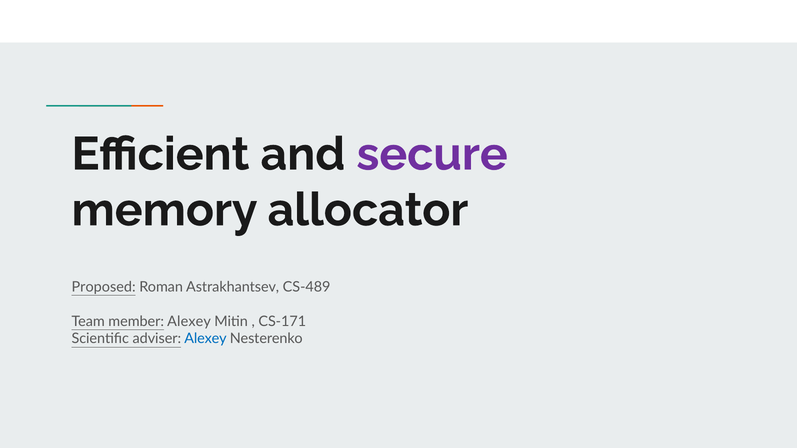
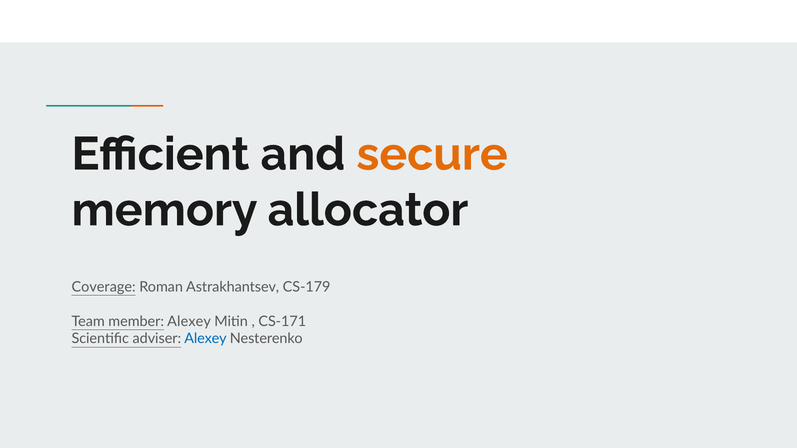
secure colour: purple -> orange (432, 154)
Proposed: Proposed -> Coverage (104, 287)
CS-489: CS-489 -> CS-179 (307, 287)
